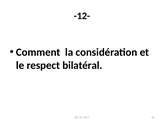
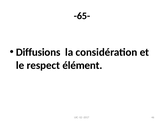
-12-: -12- -> -65- (82, 16)
Comment: Comment -> Diffusions (38, 52)
bilatéral: bilatéral -> élément (82, 65)
